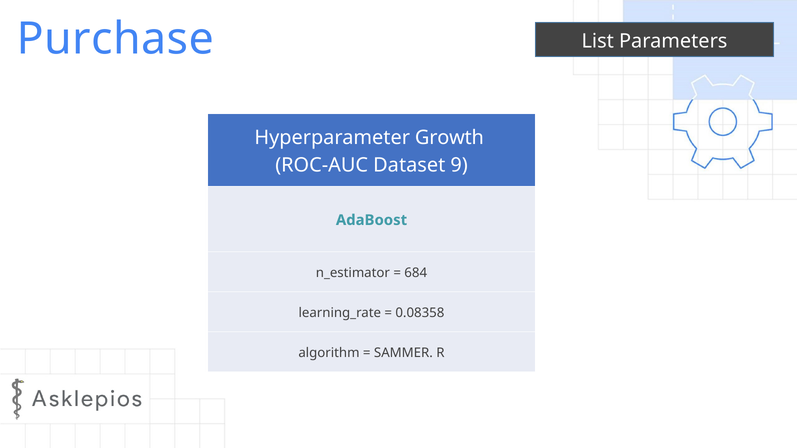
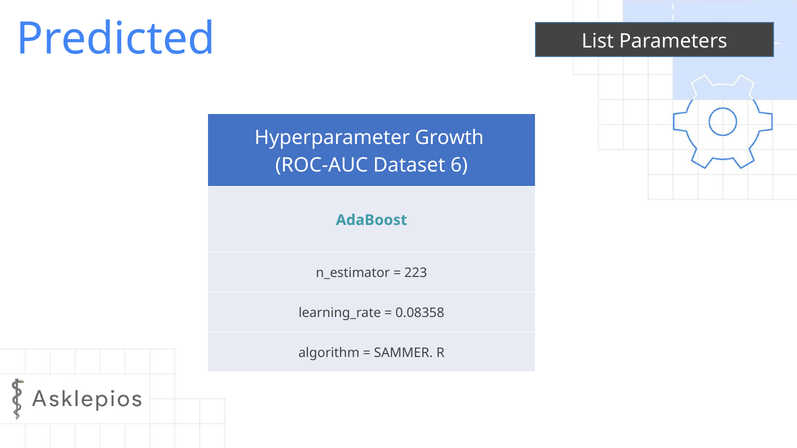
Purchase: Purchase -> Predicted (116, 39)
9: 9 -> 6 (459, 165)
684: 684 -> 223 (416, 273)
